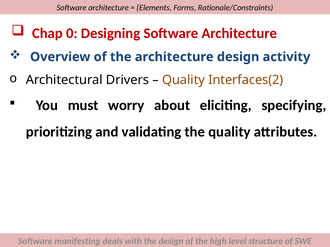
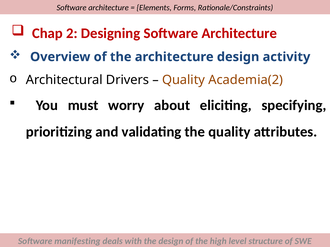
0: 0 -> 2 (72, 33)
Interfaces(2: Interfaces(2 -> Academia(2 (246, 80)
